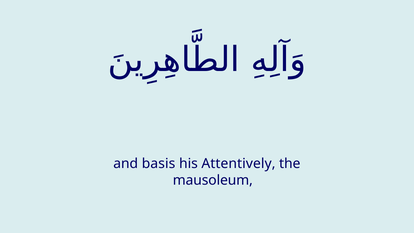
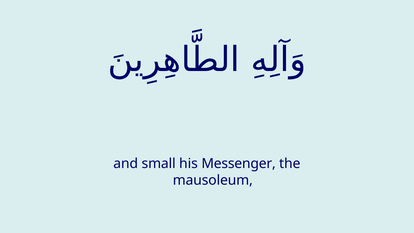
basis: basis -> small (159, 163)
Attentively: Attentively -> Messenger (239, 163)
